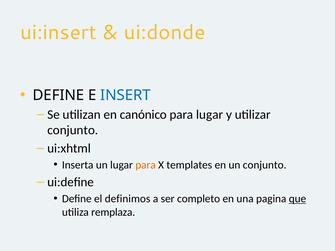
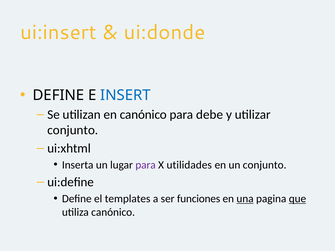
para lugar: lugar -> debe (210, 115)
para colour: orange -> purple (146, 165)
templates: templates -> utilidades (189, 165)
definimos: definimos -> templates (128, 199)
completo: completo -> funciones (199, 199)
una underline: none -> present (245, 199)
utiliza remplaza: remplaza -> canónico (113, 212)
